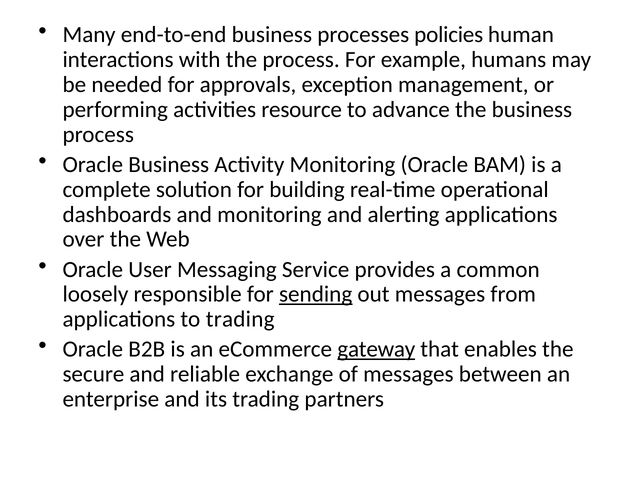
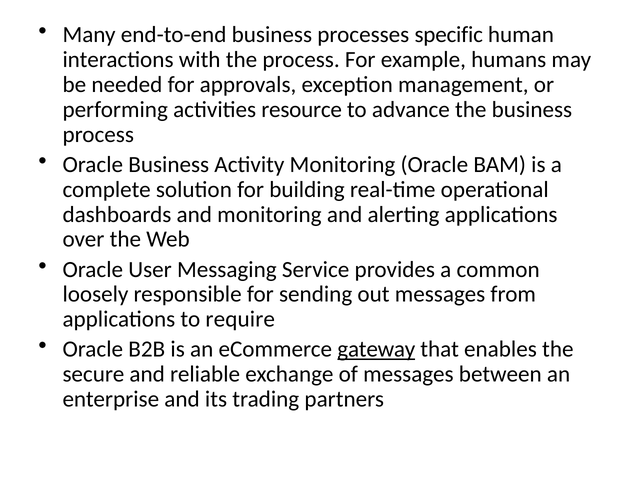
policies: policies -> specific (449, 35)
sending underline: present -> none (316, 295)
to trading: trading -> require (240, 320)
